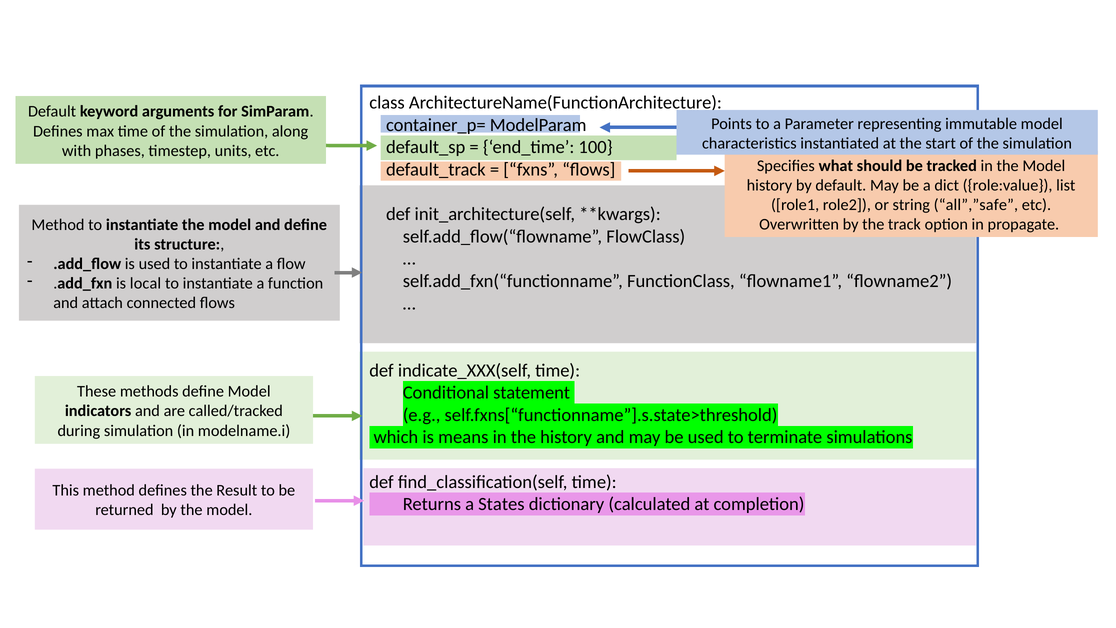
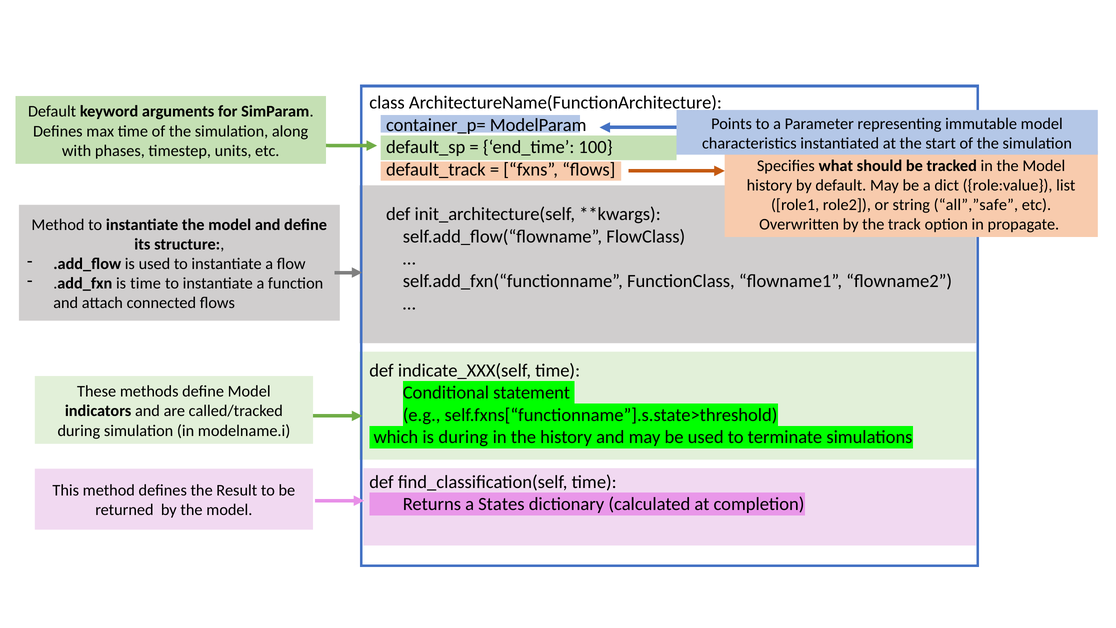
is local: local -> time (146, 283)
is means: means -> during (463, 437)
